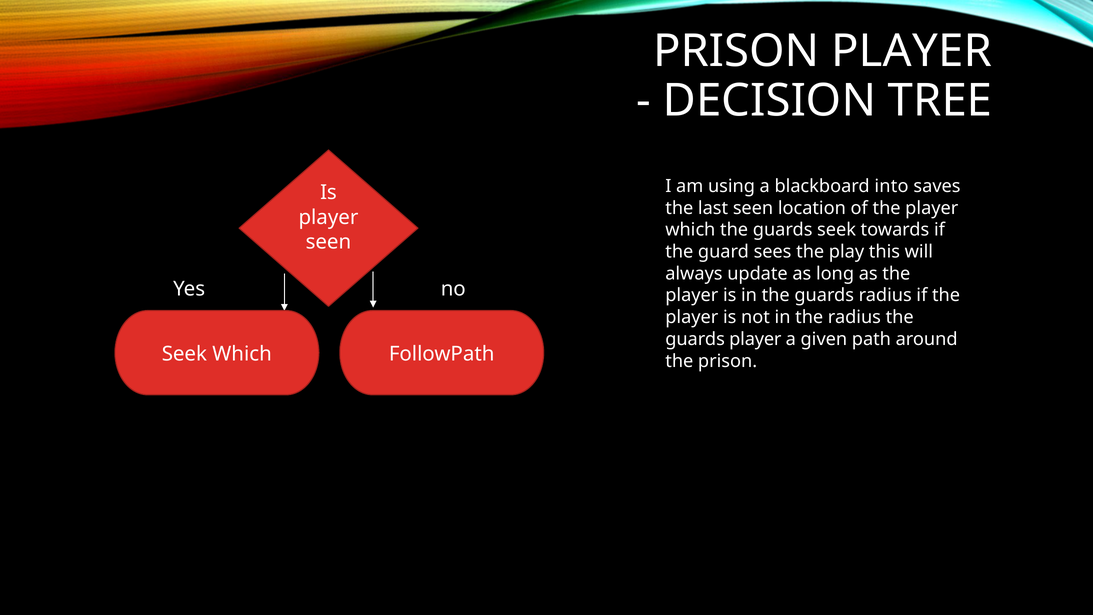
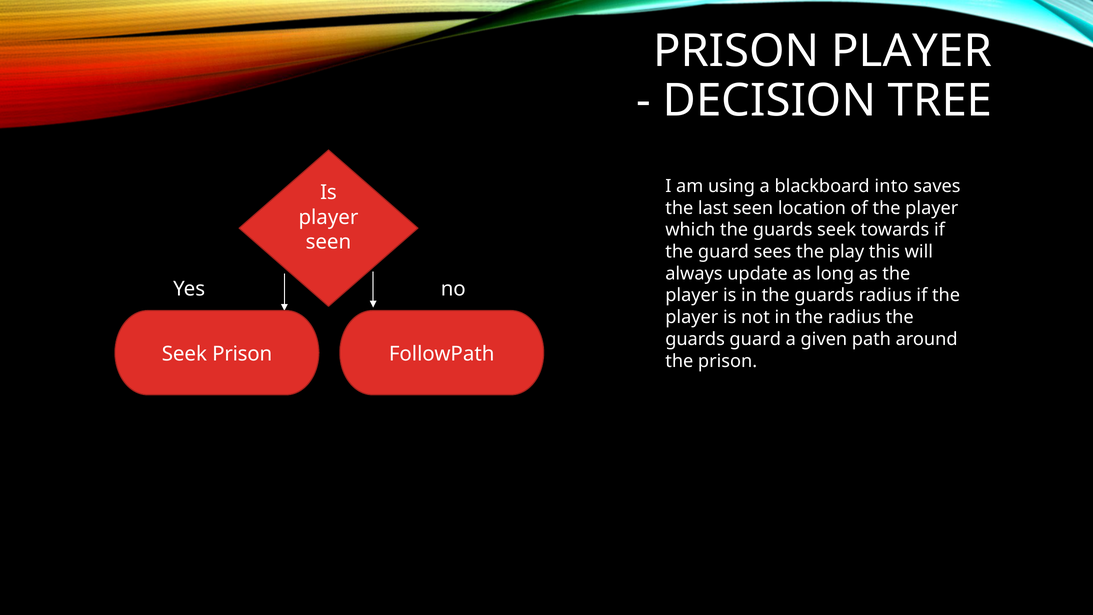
guards player: player -> guard (755, 339)
Seek Which: Which -> Prison (242, 354)
